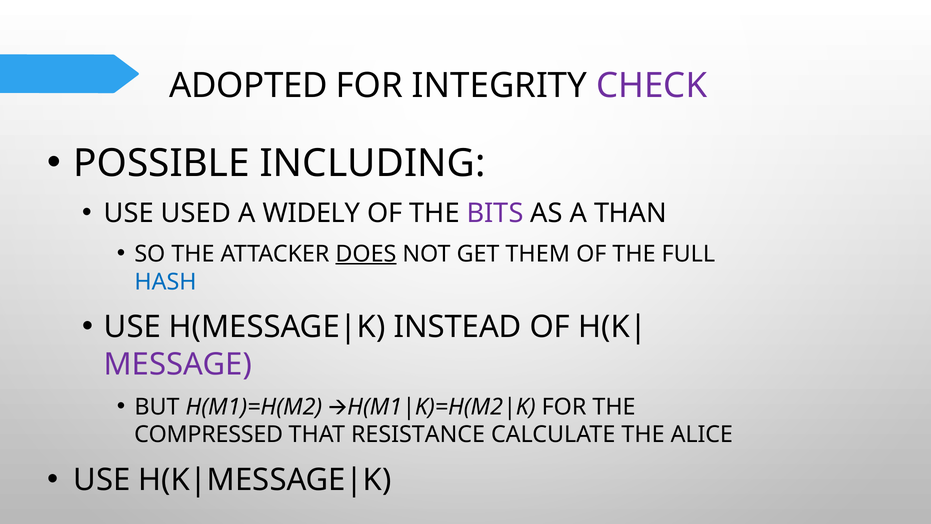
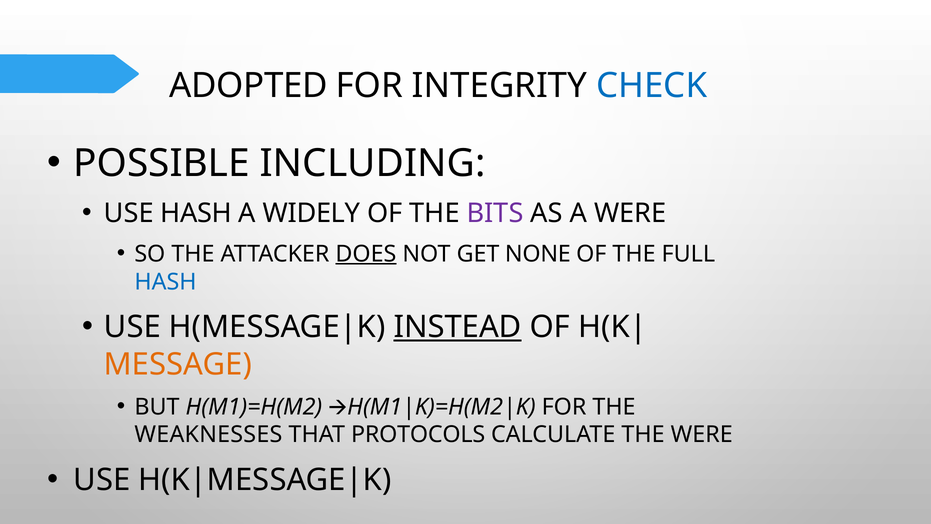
CHECK colour: purple -> blue (652, 86)
USE USED: USED -> HASH (196, 213)
A THAN: THAN -> WERE (630, 213)
THEM: THEM -> NONE (538, 254)
INSTEAD underline: none -> present (458, 327)
MESSAGE colour: purple -> orange (178, 364)
COMPRESSED: COMPRESSED -> WEAKNESSES (208, 435)
RESISTANCE: RESISTANCE -> PROTOCOLS (418, 435)
THE ALICE: ALICE -> WERE (702, 435)
